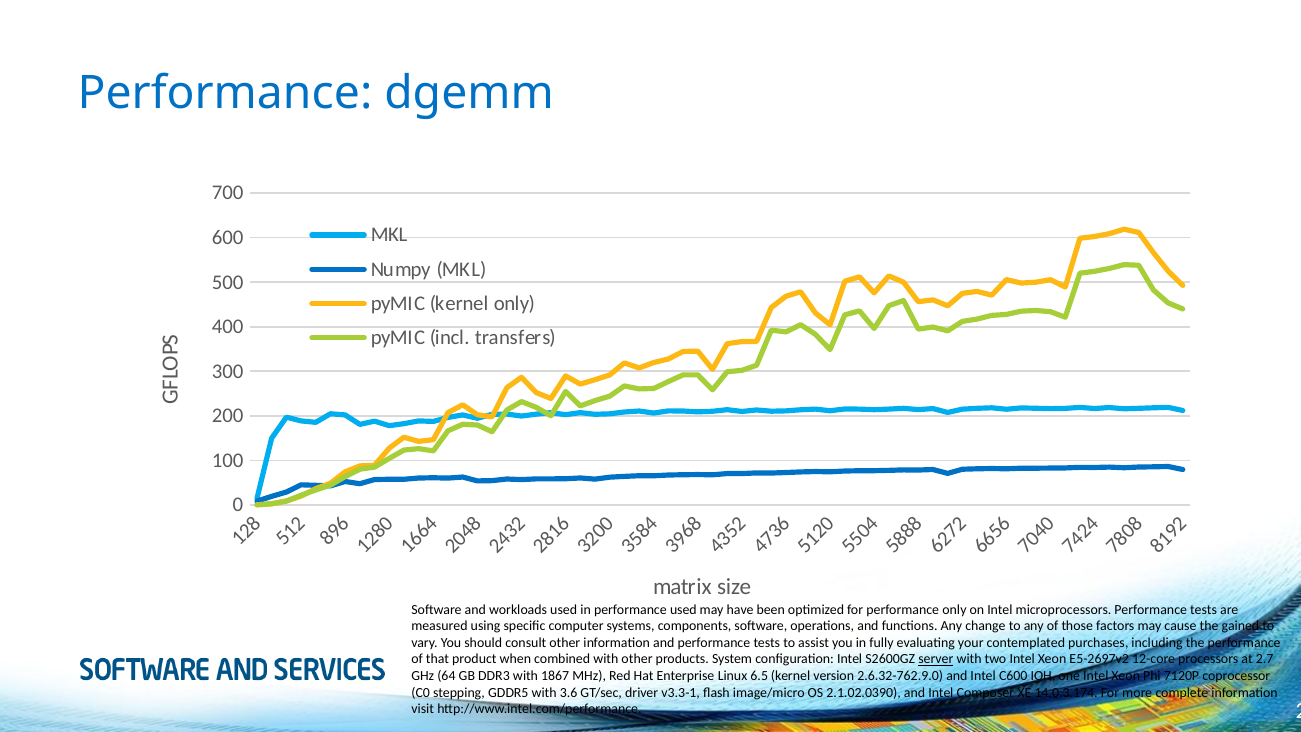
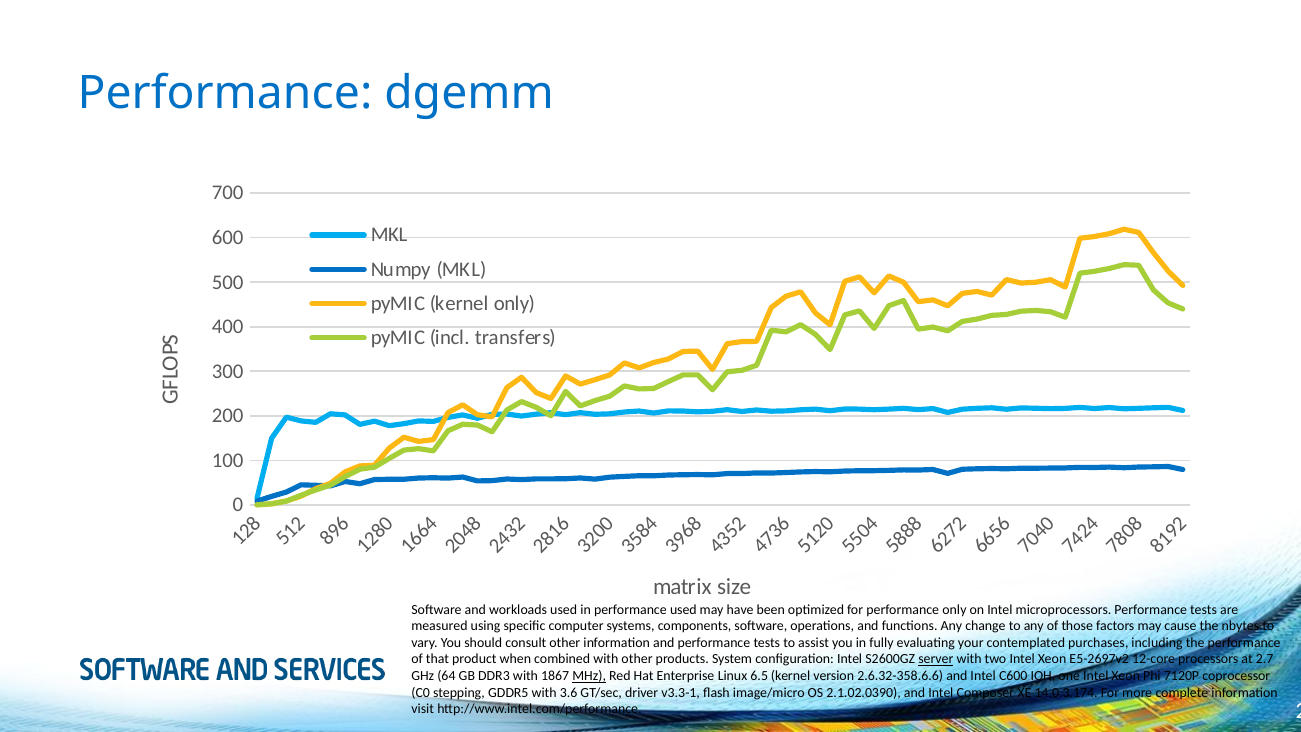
gained: gained -> nbytes (1240, 626)
MHz underline: none -> present (589, 676)
2.6.32-762.9.0: 2.6.32-762.9.0 -> 2.6.32-358.6.6 (900, 676)
